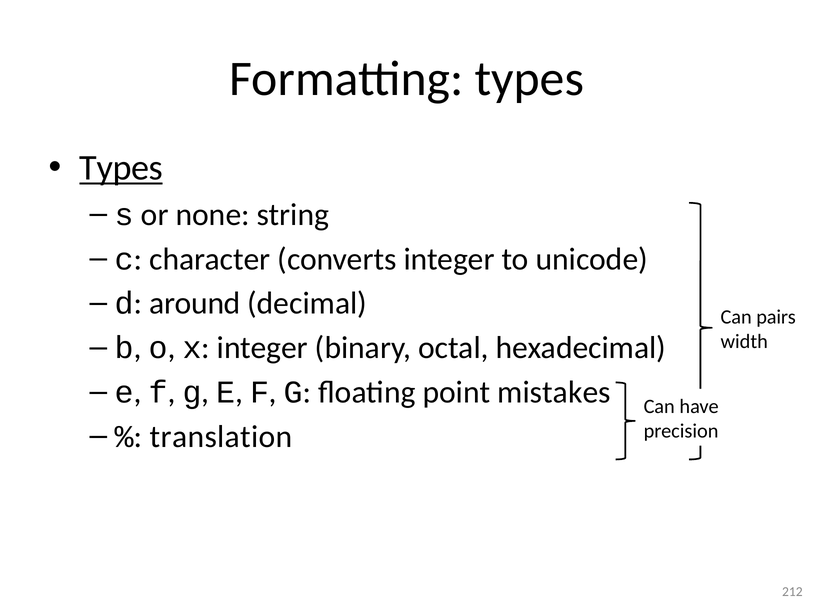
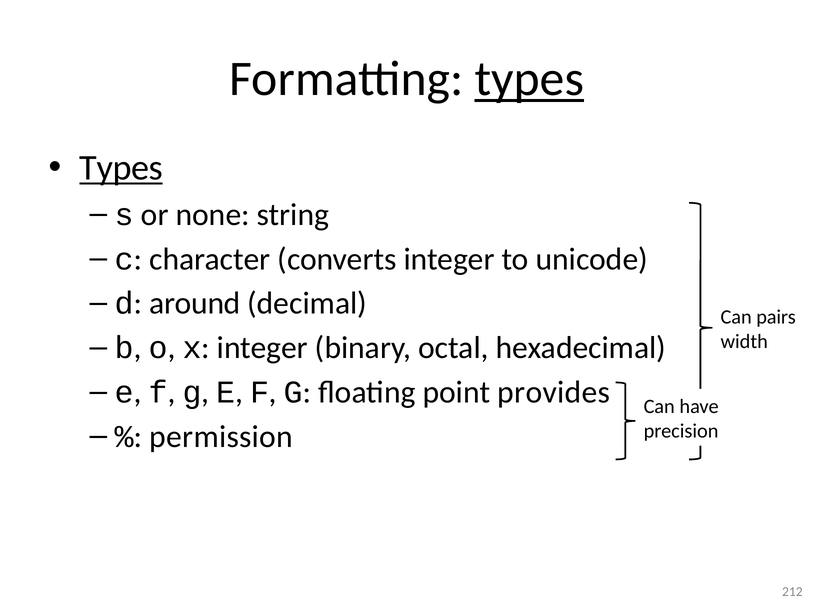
types underline: none -> present (529, 79)
mistakes: mistakes -> provides (554, 392)
translation: translation -> permission (221, 436)
